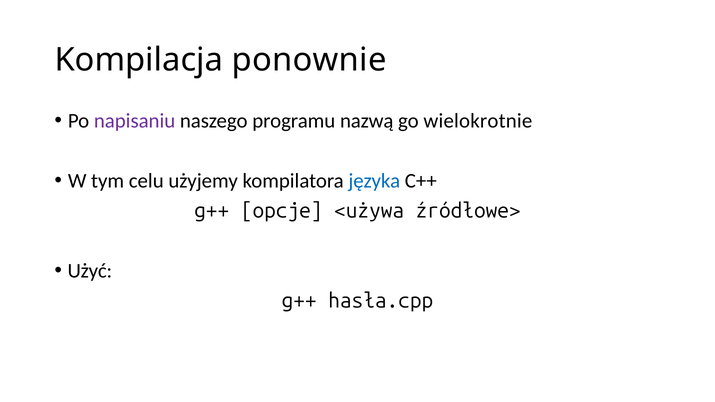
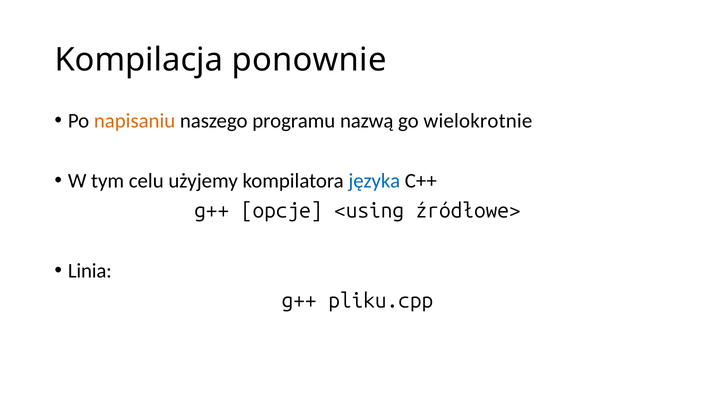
napisaniu colour: purple -> orange (135, 121)
<używa: <używa -> <using (369, 211)
Użyć: Użyć -> Linia (90, 271)
hasła.cpp: hasła.cpp -> pliku.cpp (381, 301)
